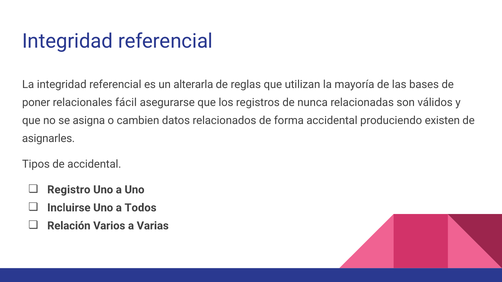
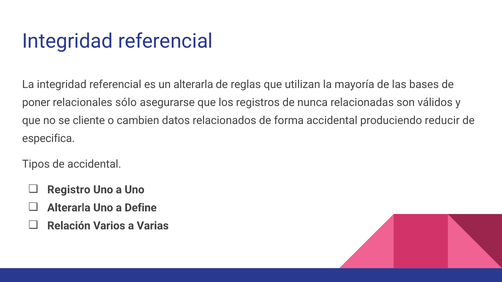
fácil: fácil -> sólo (126, 103)
asigna: asigna -> cliente (89, 121)
existen: existen -> reducir (442, 121)
asignarles: asignarles -> especifica (48, 139)
Incluirse: Incluirse -> Alterarla (69, 208)
Todos: Todos -> Define (141, 208)
